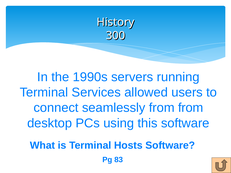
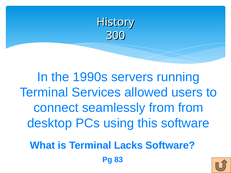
Hosts: Hosts -> Lacks (128, 146)
